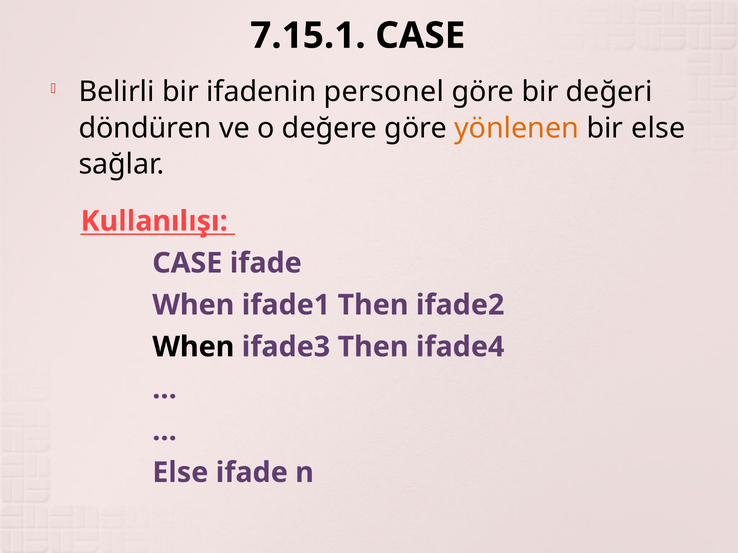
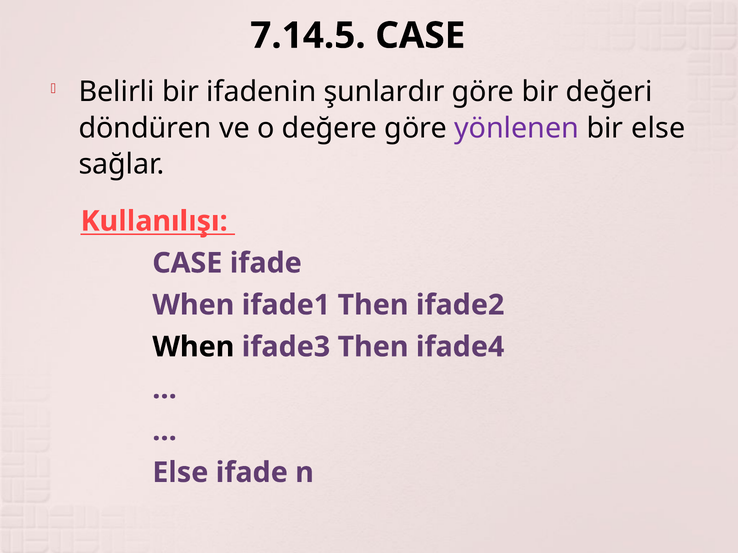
7.15.1: 7.15.1 -> 7.14.5 (308, 36)
personel: personel -> şunlardır (384, 92)
yönlenen colour: orange -> purple (517, 128)
